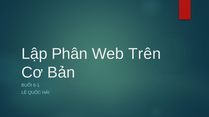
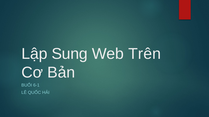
Phân: Phân -> Sung (70, 54)
